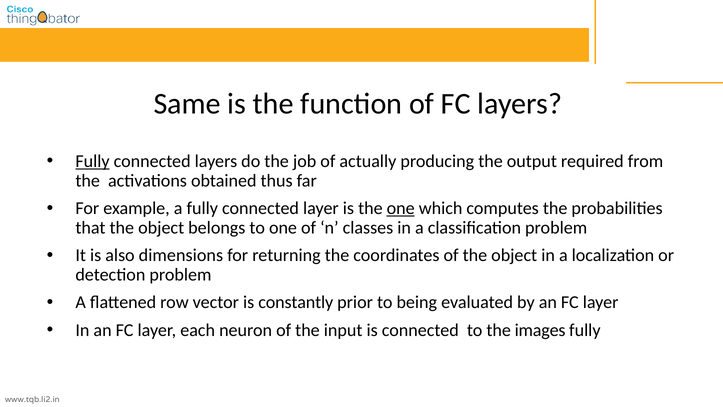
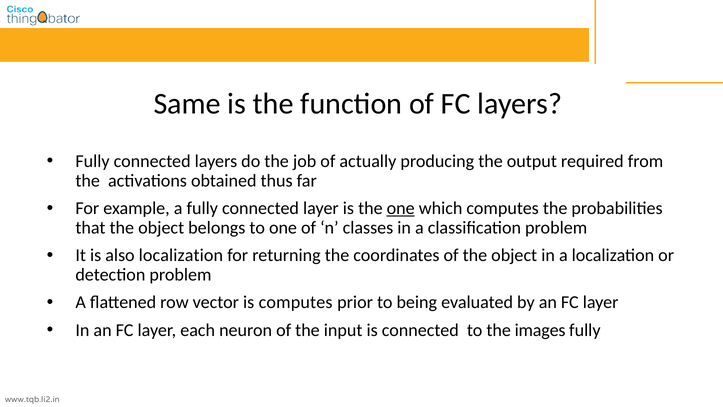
Fully underline: present -> none (93, 161)
also dimensions: dimensions -> localization (181, 255)
is constantly: constantly -> computes (296, 302)
